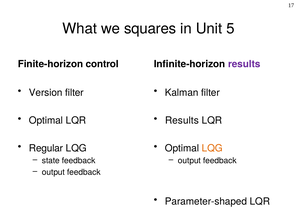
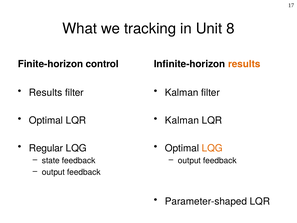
squares: squares -> tracking (150, 29)
5: 5 -> 8 (230, 29)
results colour: purple -> orange (244, 64)
Version: Version -> Results (46, 93)
Results: Results -> Kalman (182, 120)
